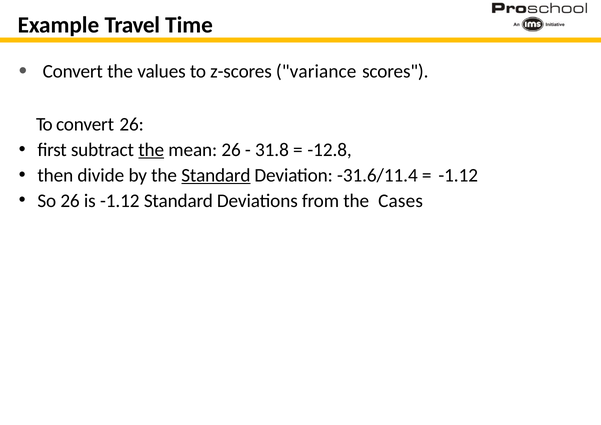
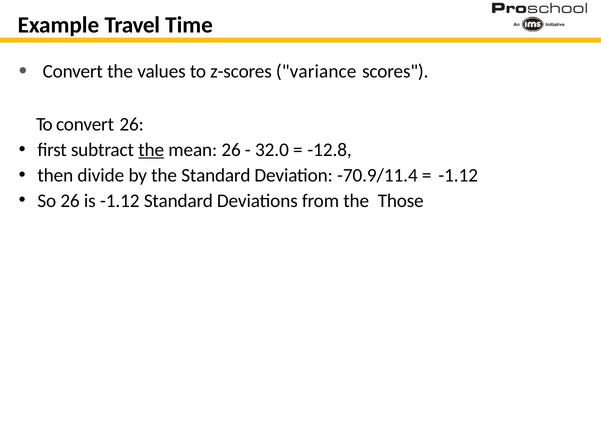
31.8: 31.8 -> 32.0 (272, 150)
Standard underline: present -> none (216, 175)
-31.6/11.4: -31.6/11.4 -> -70.9/11.4 (377, 175)
Cases: Cases -> Those (401, 200)
